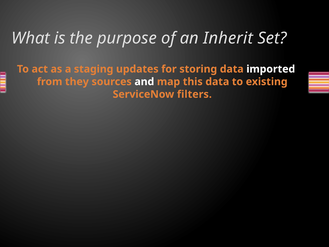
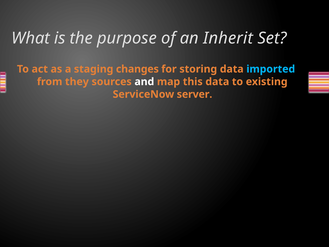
updates: updates -> changes (137, 69)
imported colour: white -> light blue (271, 69)
filters: filters -> server (195, 94)
